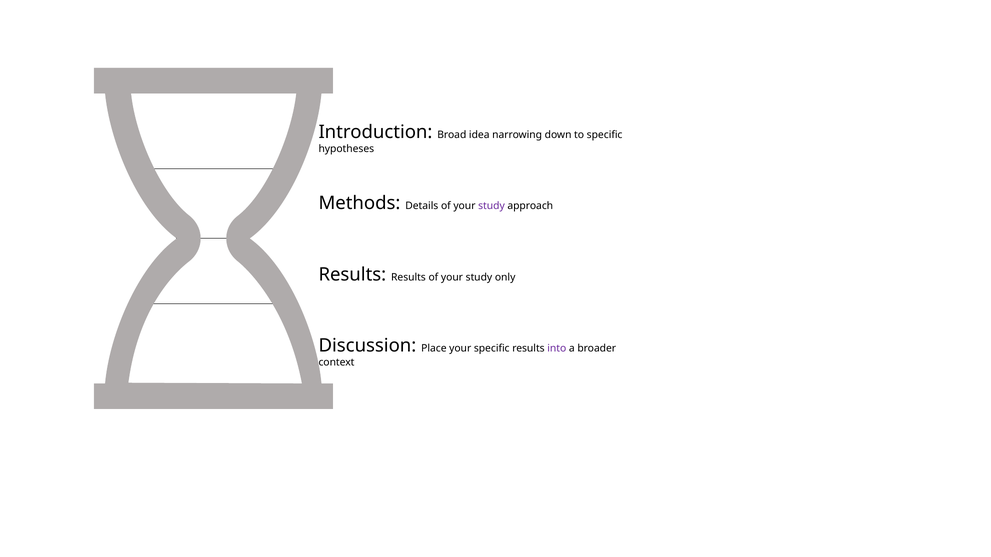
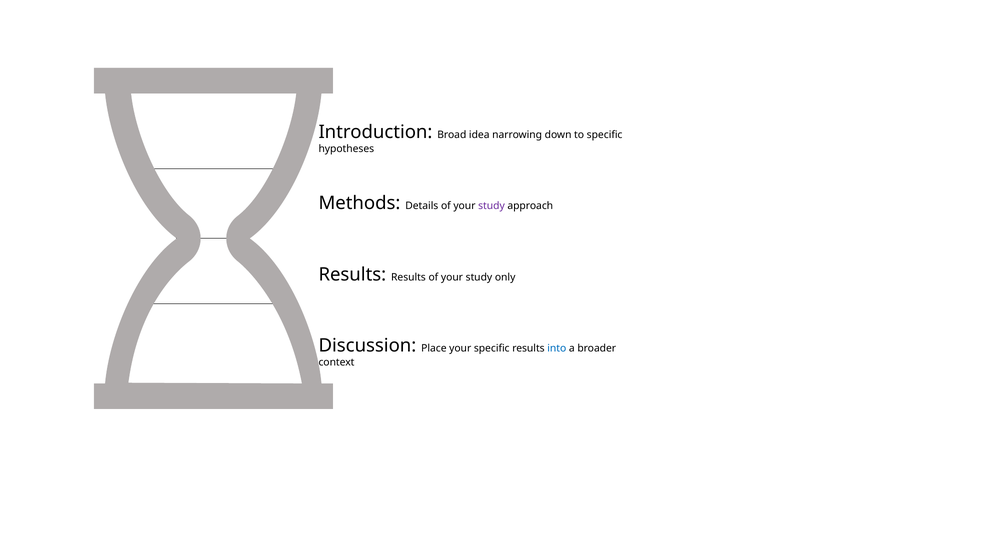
into colour: purple -> blue (557, 349)
